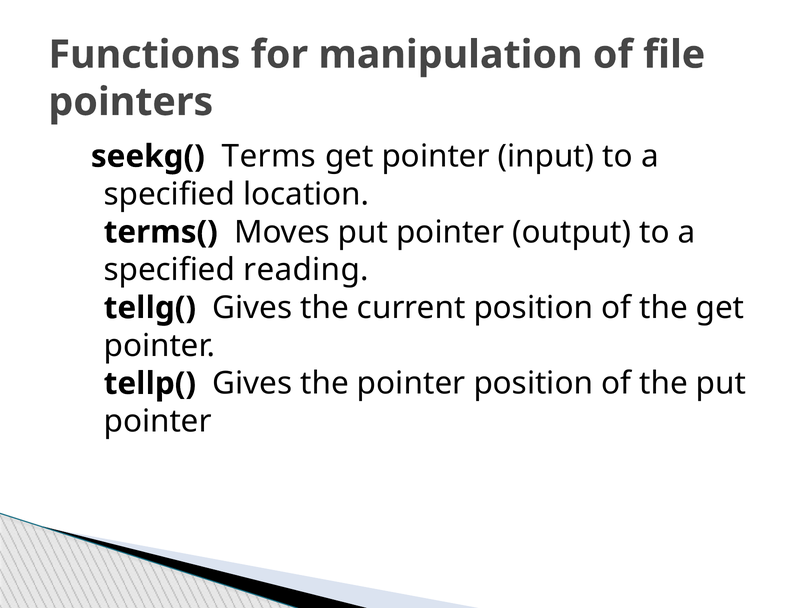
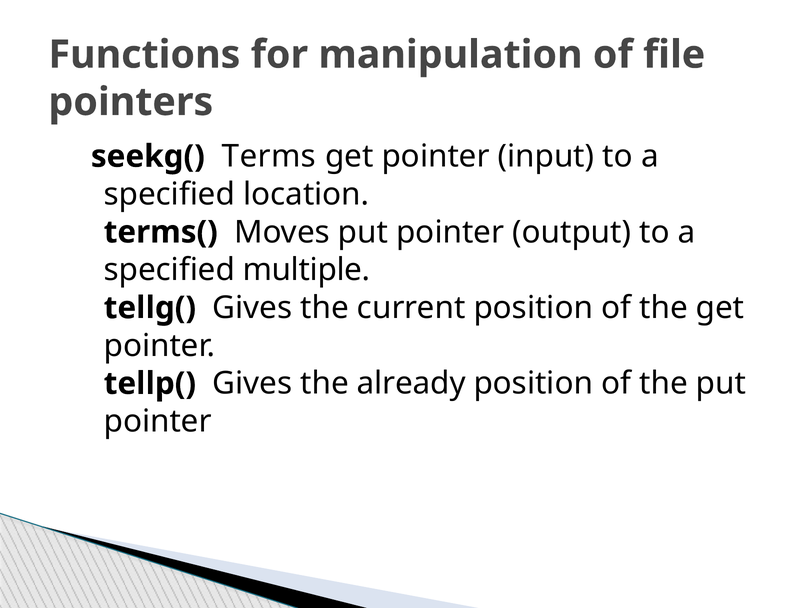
reading: reading -> multiple (306, 270)
the pointer: pointer -> already (411, 383)
